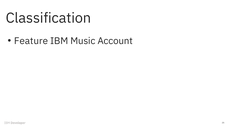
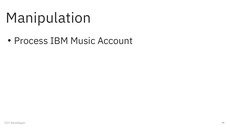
Classification: Classification -> Manipulation (48, 18)
Feature: Feature -> Process (31, 41)
